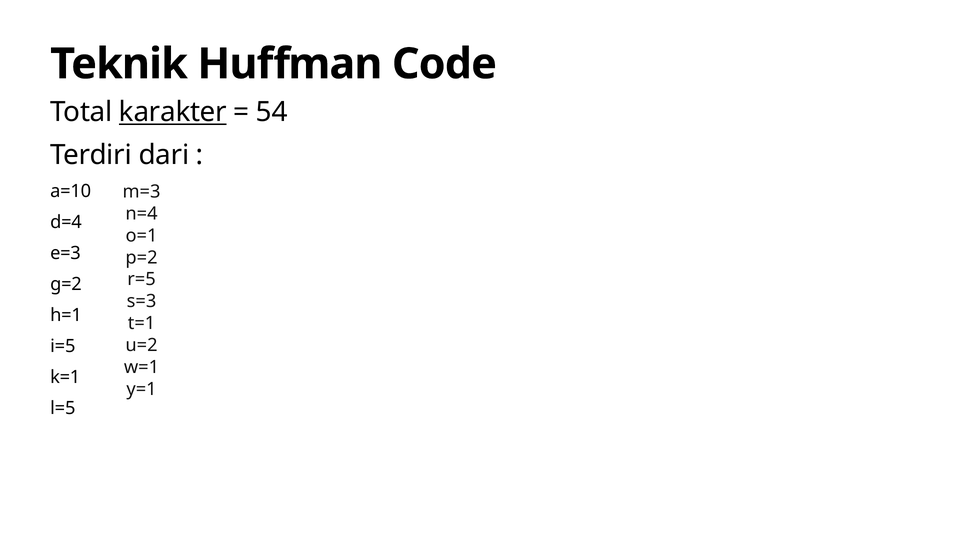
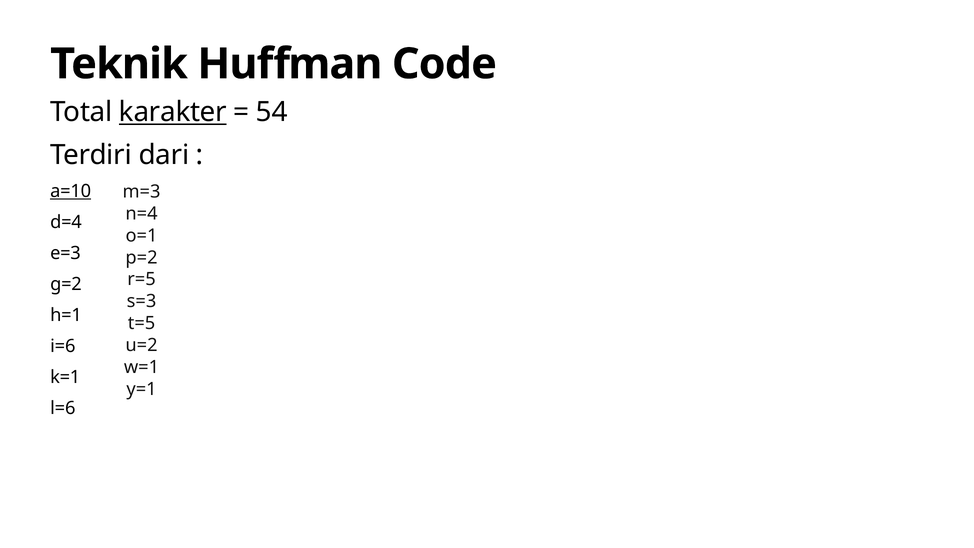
a=10 underline: none -> present (71, 191)
t=1: t=1 -> t=5 (142, 323)
i=5: i=5 -> i=6 (63, 346)
l=5: l=5 -> l=6 (63, 408)
